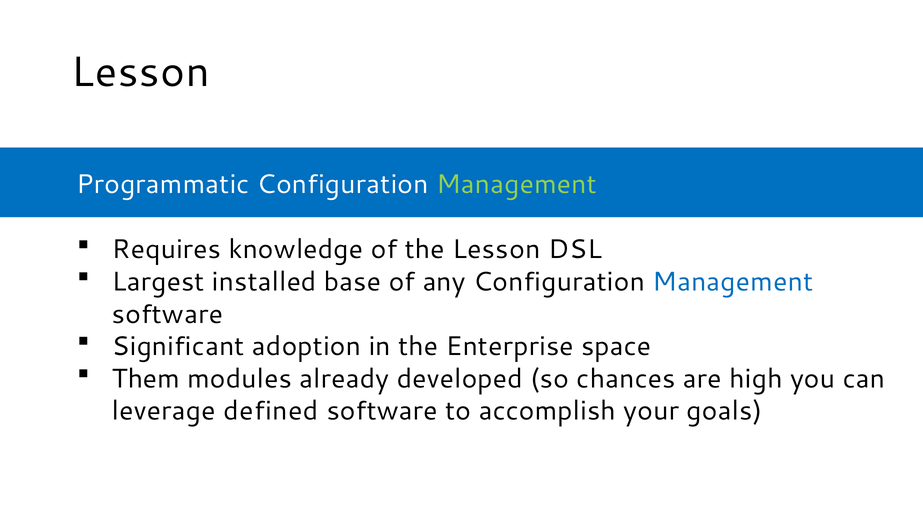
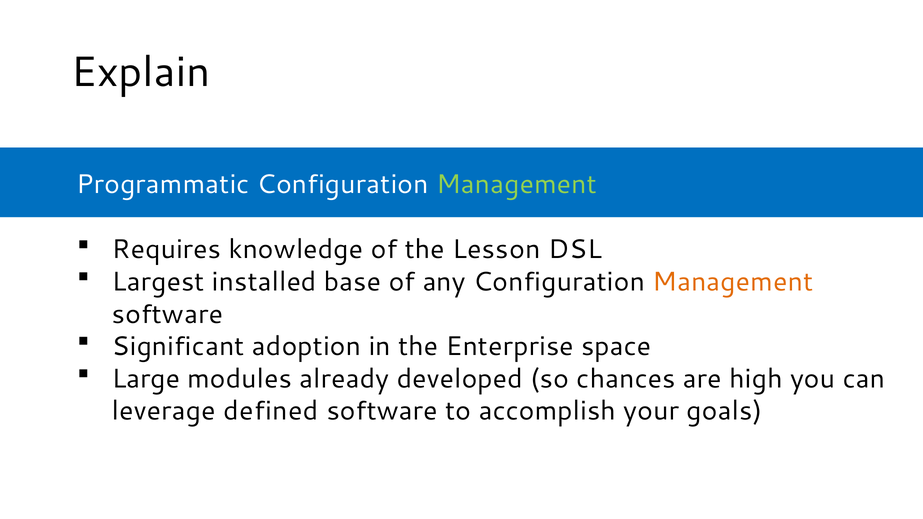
Lesson: Lesson -> Explain (141, 72)
Management colour: blue -> orange (733, 282)
Them: Them -> Large (146, 379)
